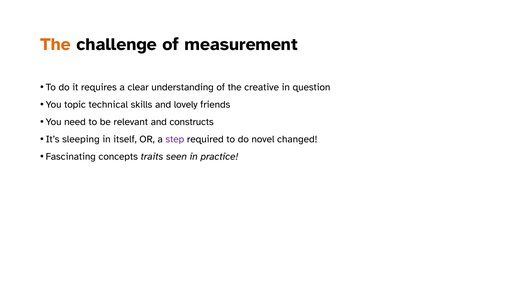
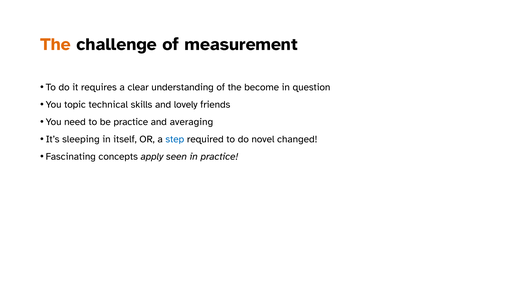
creative: creative -> become (262, 88)
be relevant: relevant -> practice (131, 122)
constructs: constructs -> averaging (191, 122)
step colour: purple -> blue (175, 140)
traits: traits -> apply (152, 157)
